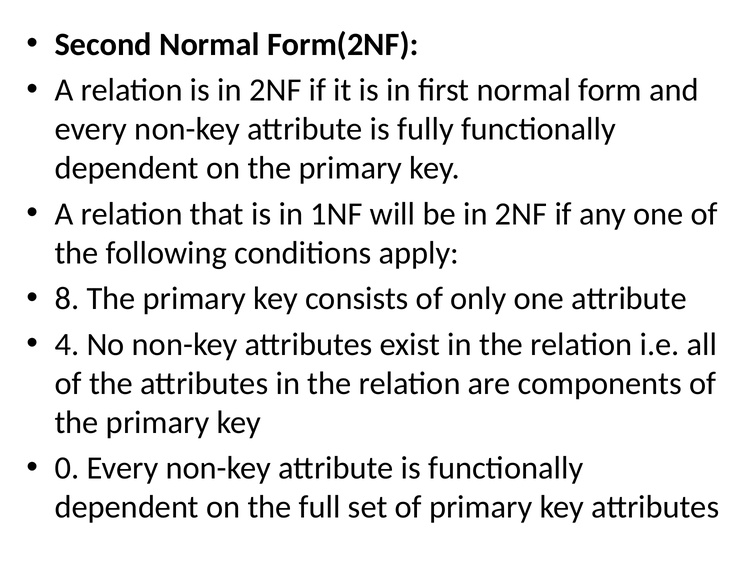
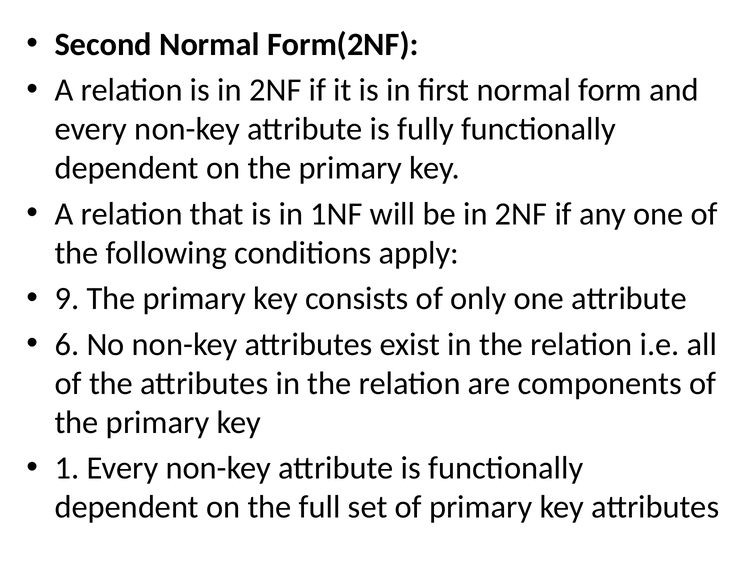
8: 8 -> 9 (67, 298)
4: 4 -> 6 (67, 344)
0: 0 -> 1 (67, 468)
